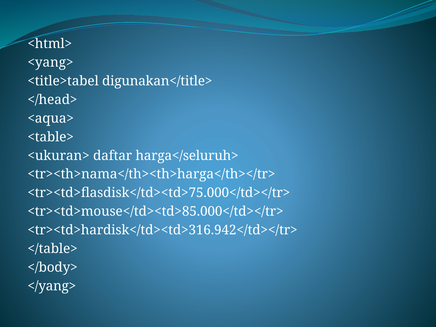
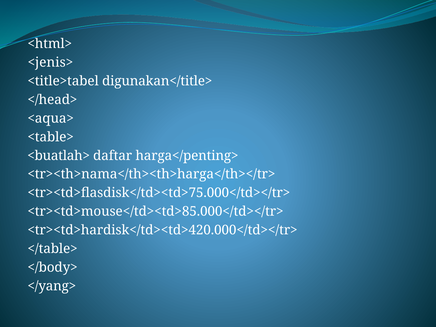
<yang>: <yang> -> <jenis> (50, 62)
<ukuran>: <ukuran> -> <buatlah> (59, 156)
harga</seluruh>: harga</seluruh> -> harga</penting> (187, 156)
<tr><td>hardisk</td><td>316.942</td></tr>: <tr><td>hardisk</td><td>316.942</td></tr> -> <tr><td>hardisk</td><td>420.000</td></tr> (163, 230)
